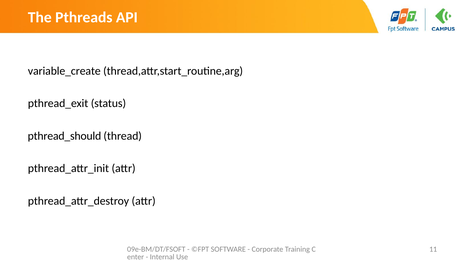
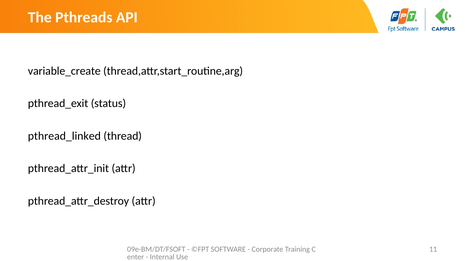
pthread_should: pthread_should -> pthread_linked (64, 136)
